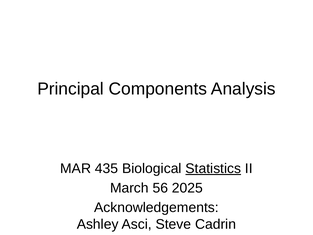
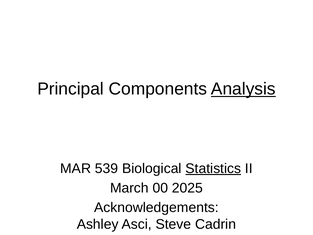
Analysis underline: none -> present (243, 89)
435: 435 -> 539 (107, 168)
56: 56 -> 00 (160, 188)
